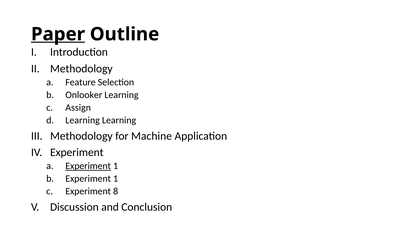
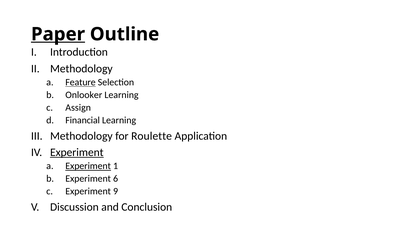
Feature underline: none -> present (81, 82)
Learning: Learning -> Financial (83, 120)
Machine: Machine -> Roulette (152, 136)
Experiment underline: none -> present (77, 152)
1: 1 -> 6 (116, 179)
8: 8 -> 9 (116, 191)
